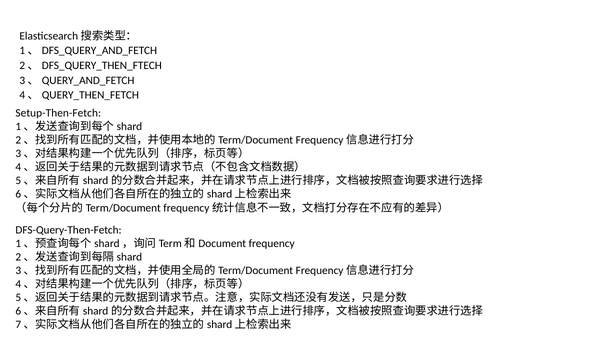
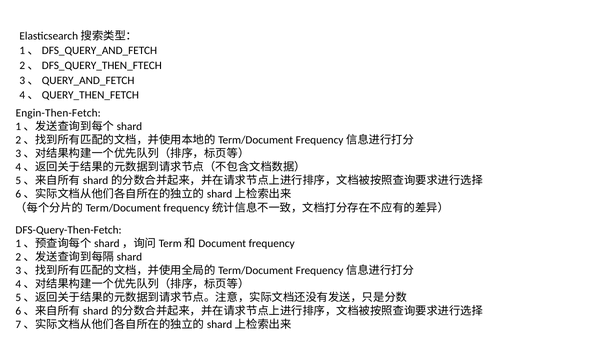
Setup-Then-Fetch: Setup-Then-Fetch -> Engin-Then-Fetch (58, 113)
